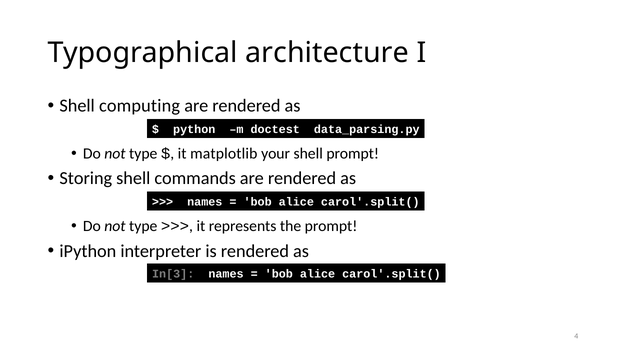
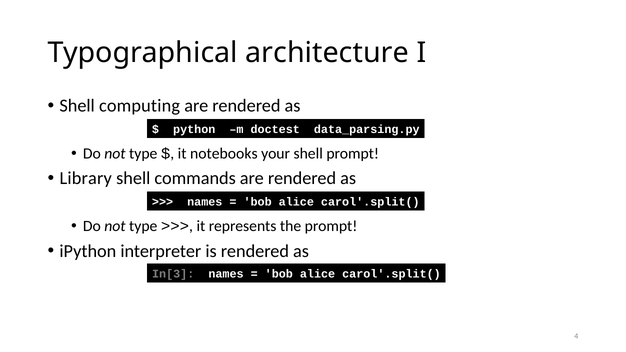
matplotlib: matplotlib -> notebooks (224, 154)
Storing: Storing -> Library (86, 178)
